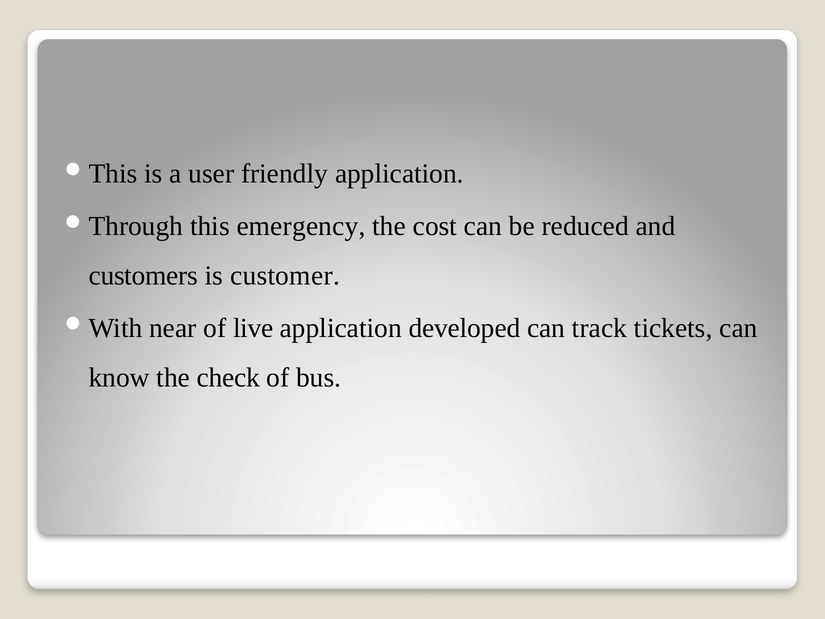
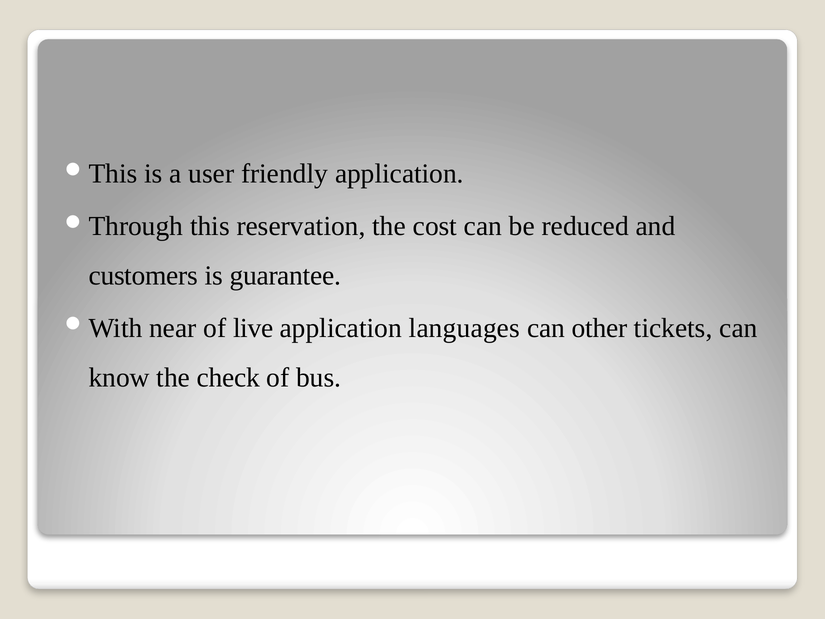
emergency: emergency -> reservation (301, 226)
customer: customer -> guarantee (285, 276)
developed: developed -> languages (464, 328)
track: track -> other (600, 328)
